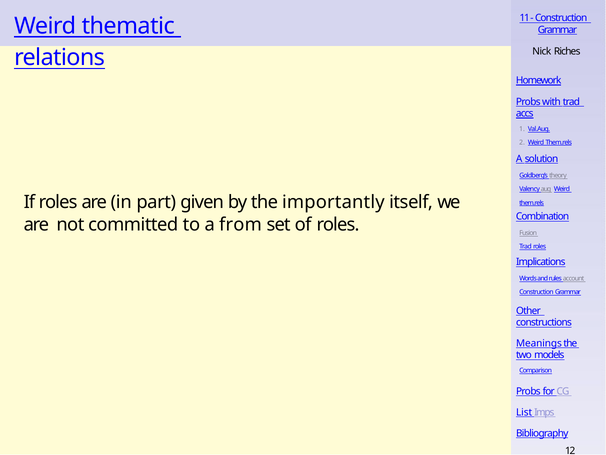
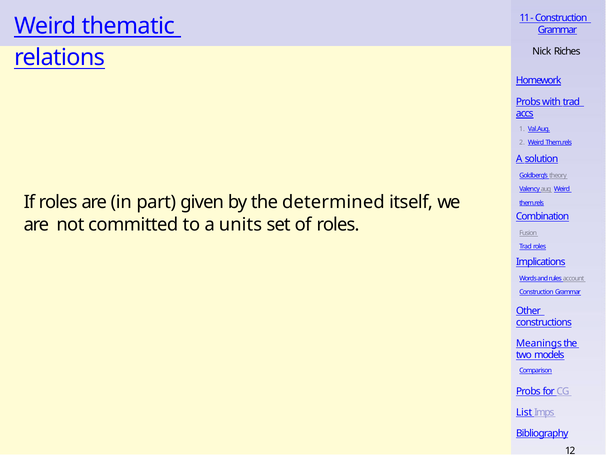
importantly: importantly -> determined (333, 202)
from: from -> units (240, 225)
